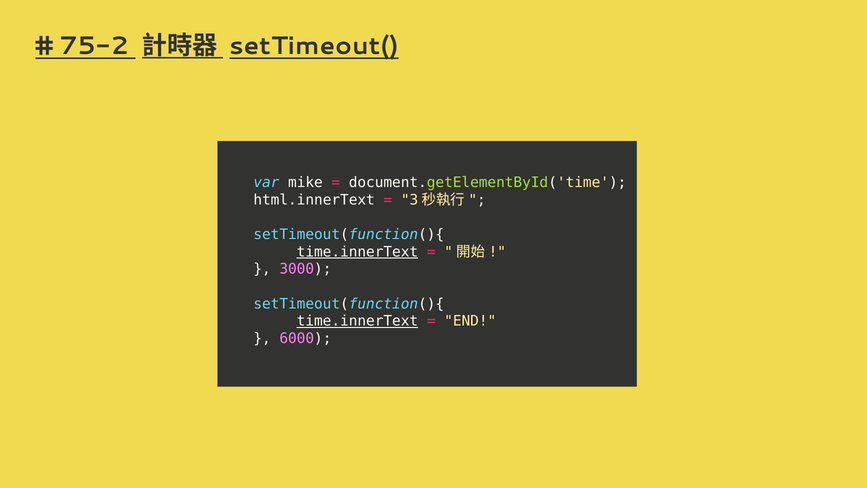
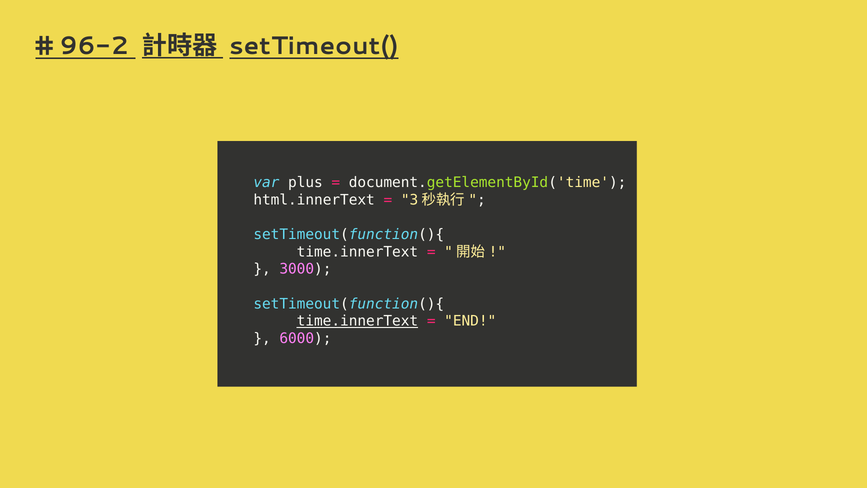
75-2: 75-2 -> 96-2 (94, 46)
mike: mike -> plus (305, 182)
time.innerText underline: present -> none (357, 252)
